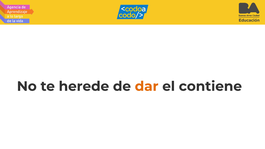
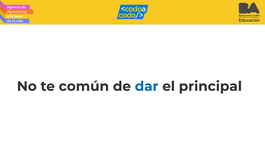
herede: herede -> común (84, 86)
dar colour: orange -> blue (147, 86)
contiene: contiene -> principal (210, 86)
